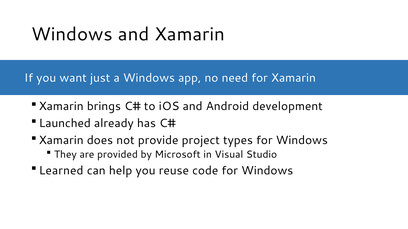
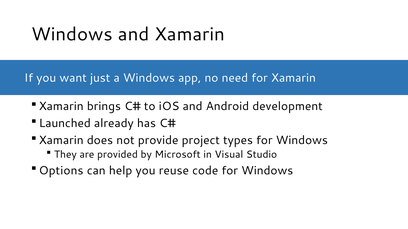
Learned: Learned -> Options (61, 171)
